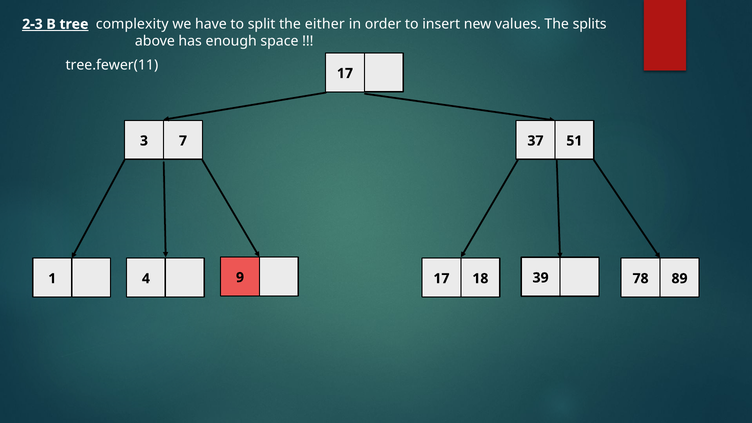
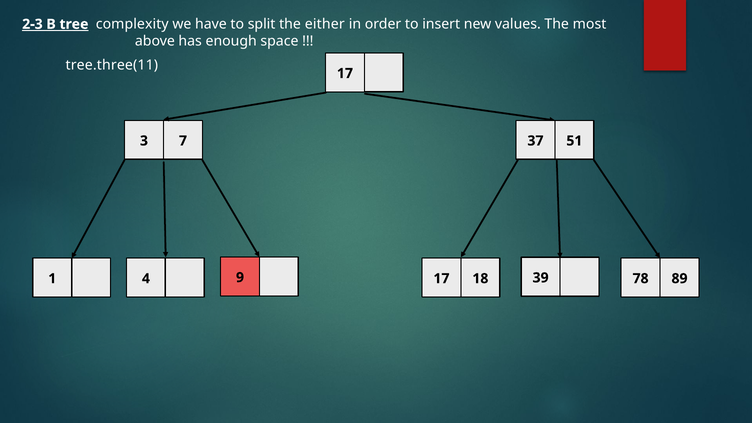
splits: splits -> most (590, 24)
tree.fewer(11: tree.fewer(11 -> tree.three(11 (112, 65)
